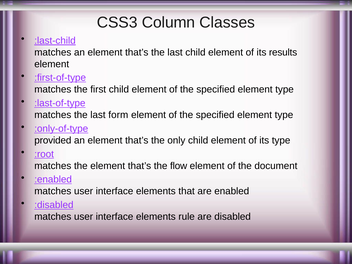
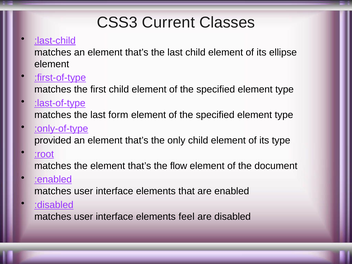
Column: Column -> Current (168, 22)
results: results -> ellipse (283, 52)
rule: rule -> feel (187, 217)
